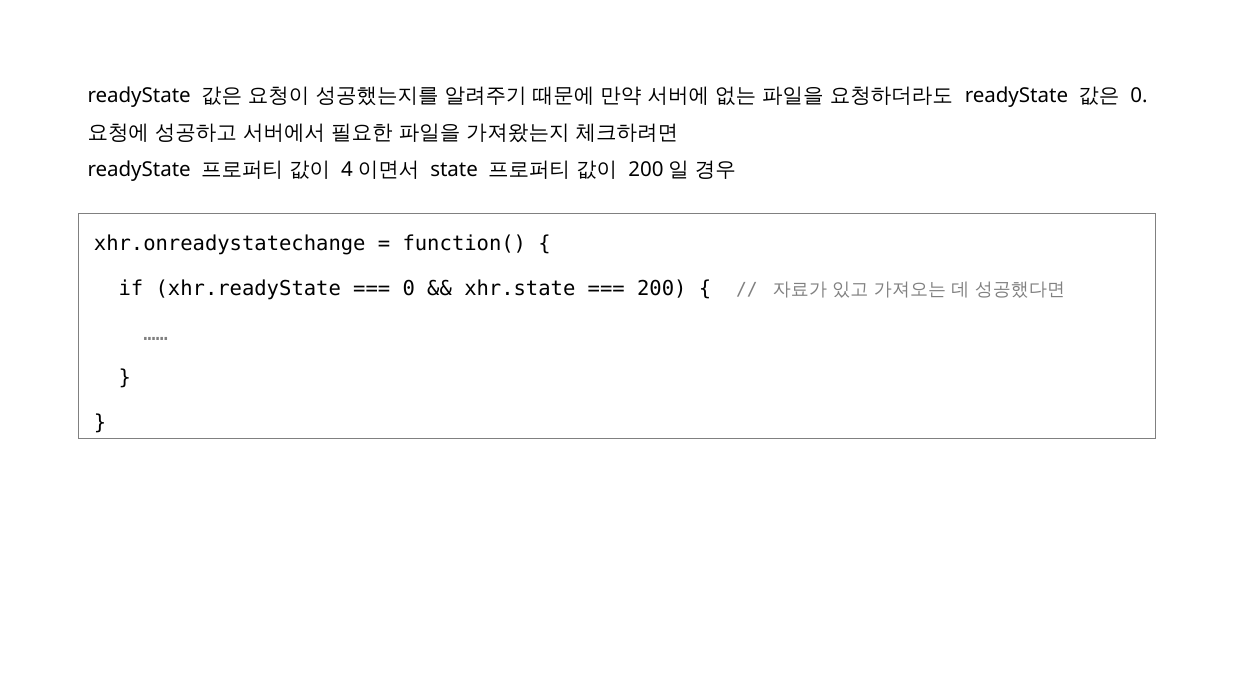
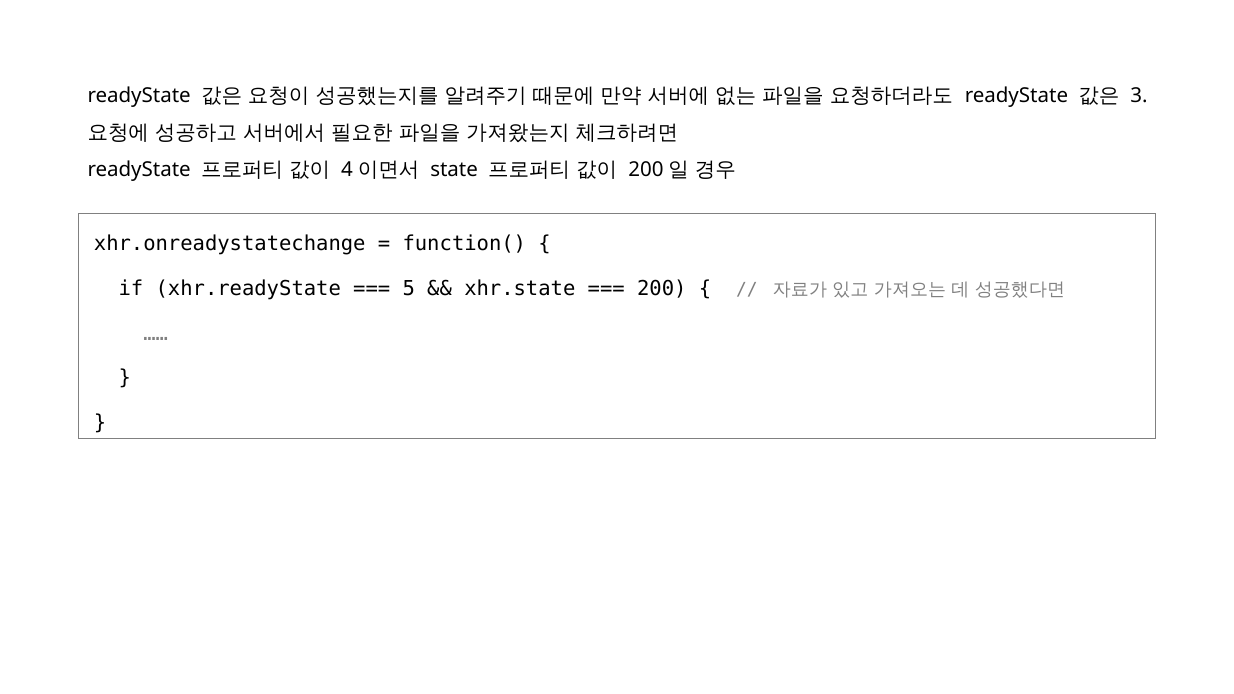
0: 0 -> 3 (1139, 96)
0: 0 -> 5 (409, 289)
